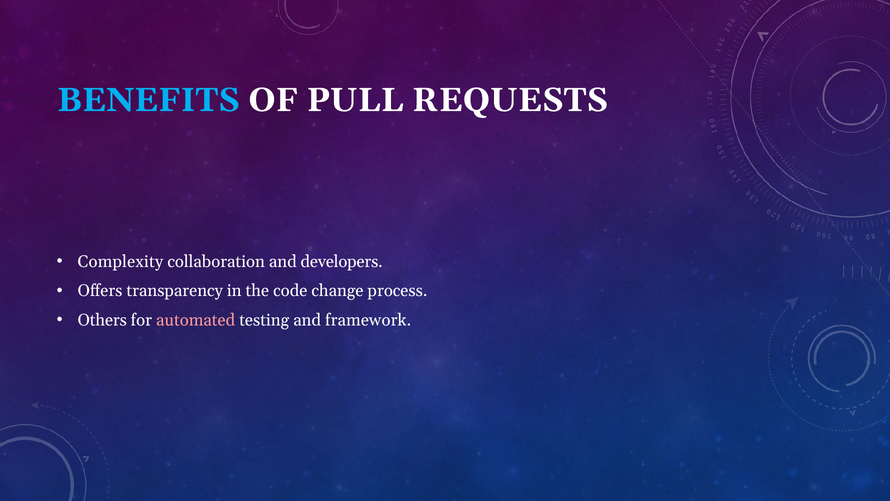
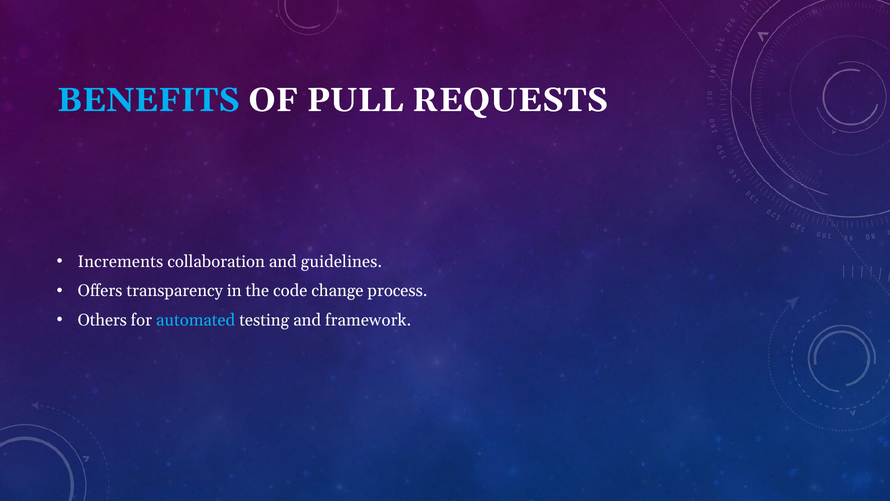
Complexity: Complexity -> Increments (120, 261)
developers: developers -> guidelines (341, 261)
automated colour: pink -> light blue (196, 320)
